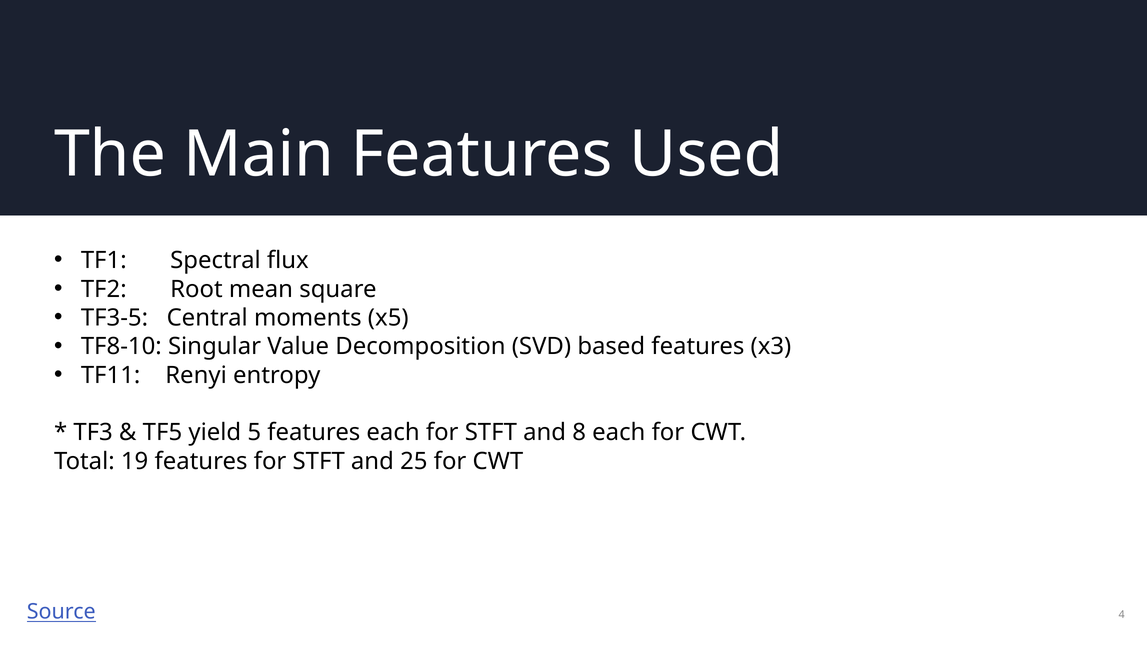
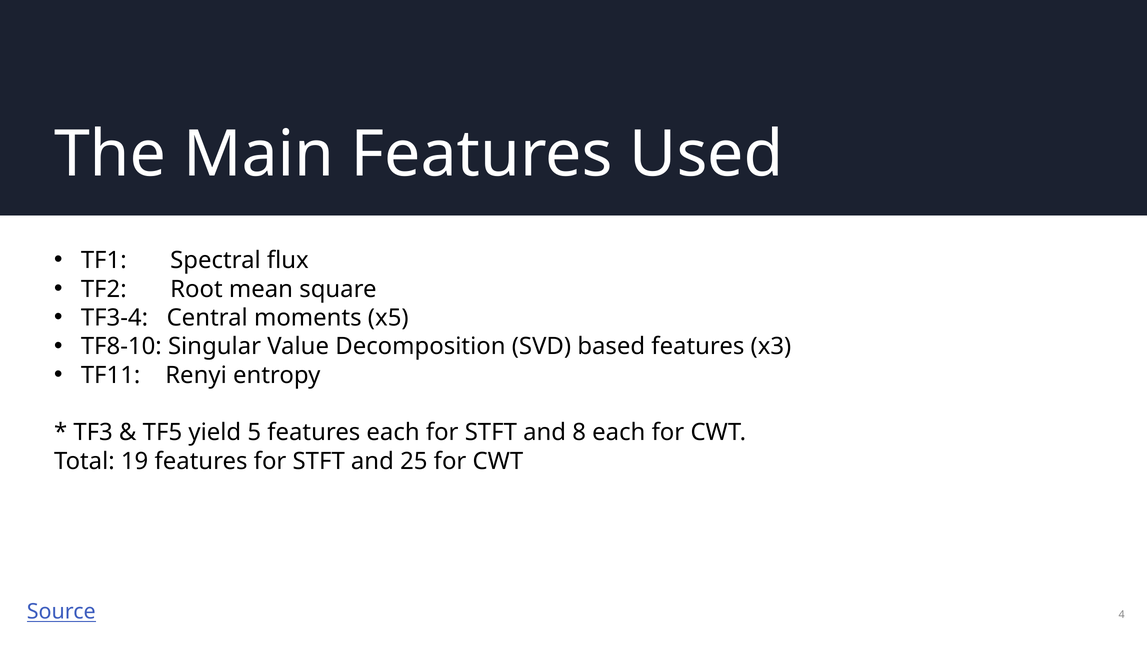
TF3-5: TF3-5 -> TF3-4 (114, 318)
